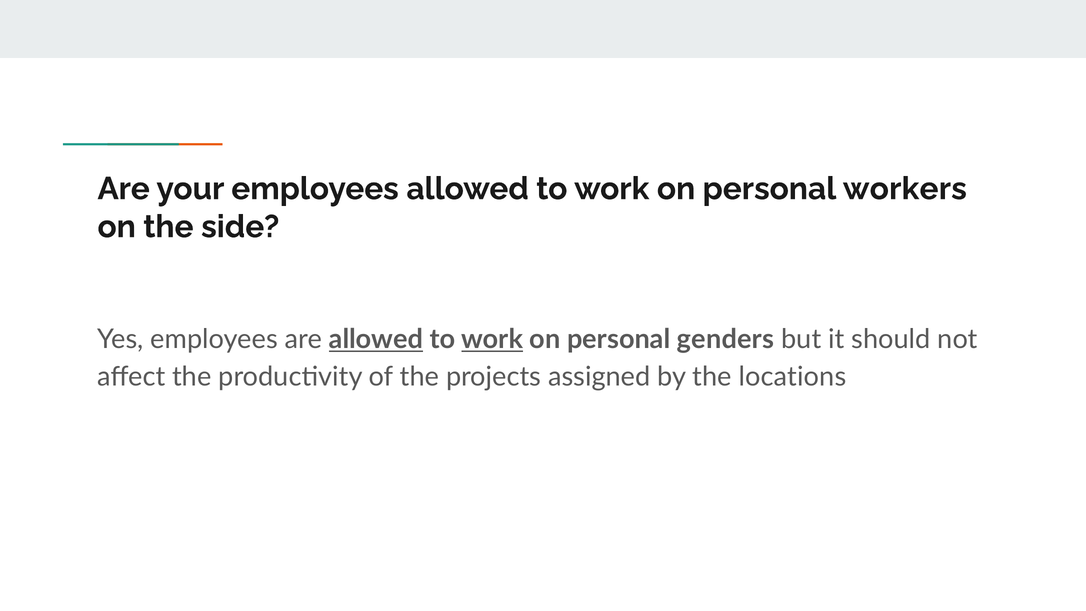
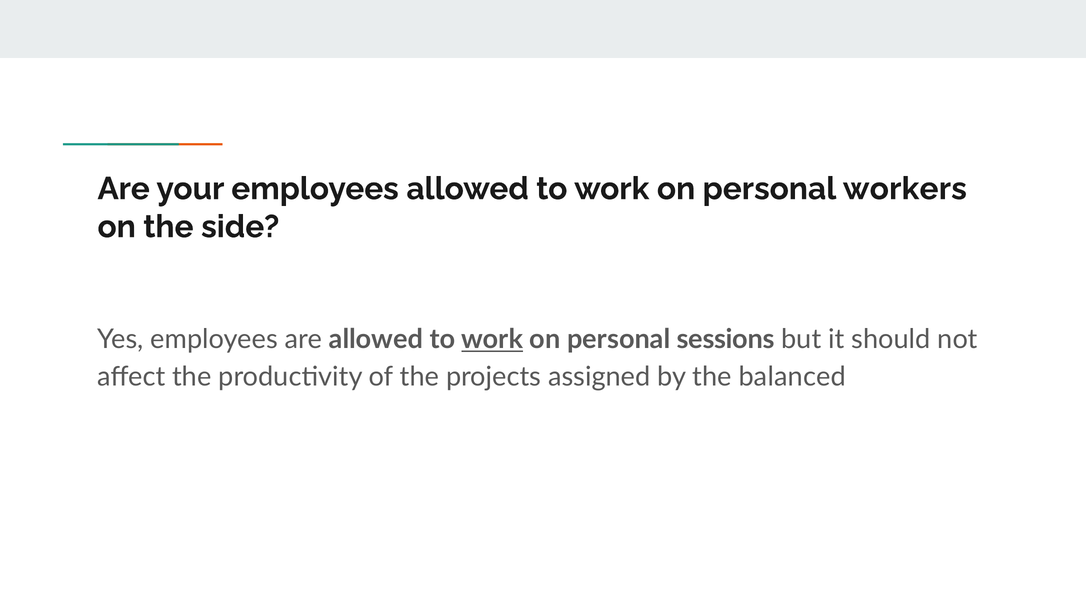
allowed underline: present -> none (376, 339)
genders: genders -> sessions (726, 339)
locations: locations -> balanced (792, 377)
